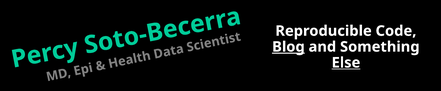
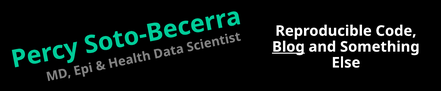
Else underline: present -> none (346, 63)
